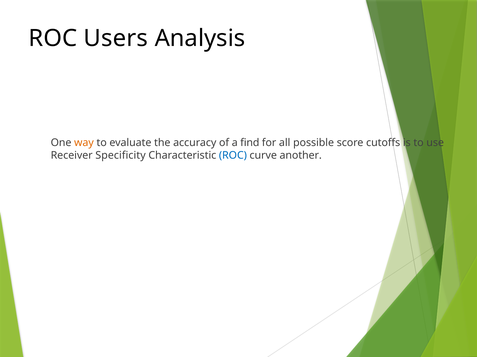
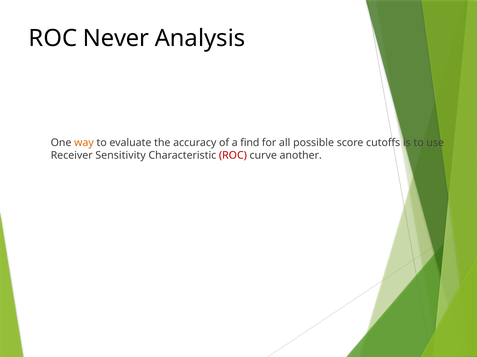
Users: Users -> Never (116, 38)
Specificity: Specificity -> Sensitivity (121, 156)
ROC colour: blue -> red (233, 156)
